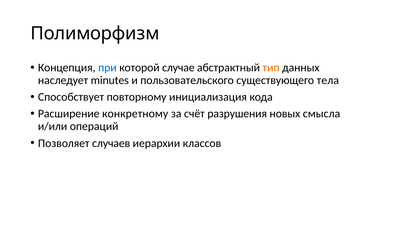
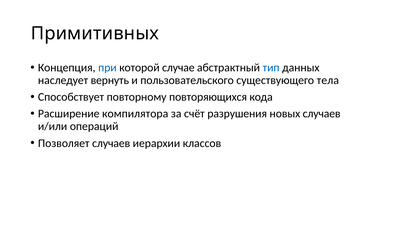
Полиморфизм: Полиморфизм -> Примитивных (95, 34)
тип colour: orange -> blue (271, 68)
minutes: minutes -> вернуть (110, 80)
инициализация: инициализация -> повторяющихся (208, 97)
конкретному: конкретному -> компилятора (135, 114)
новых смысла: смысла -> случаев (322, 114)
